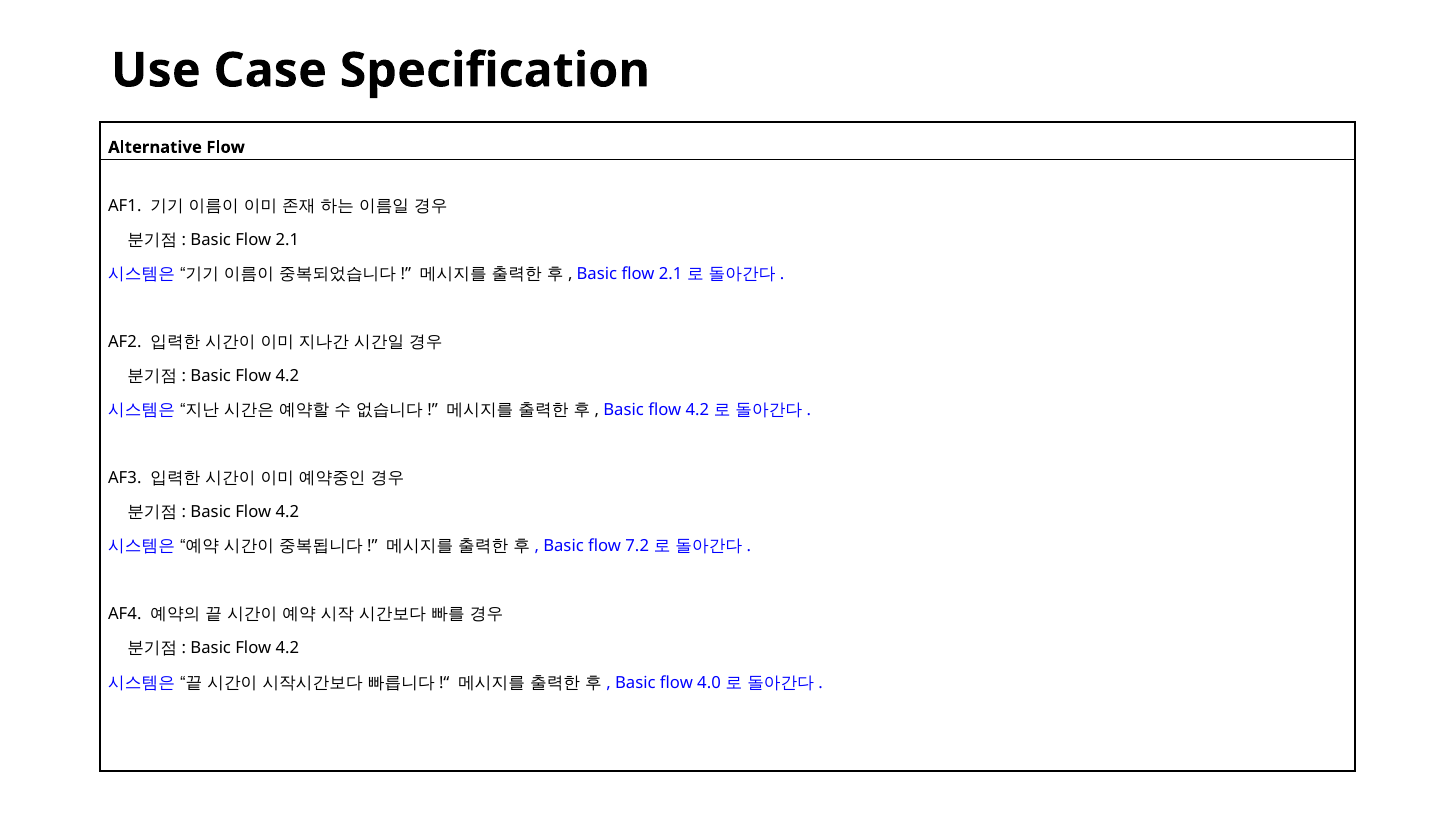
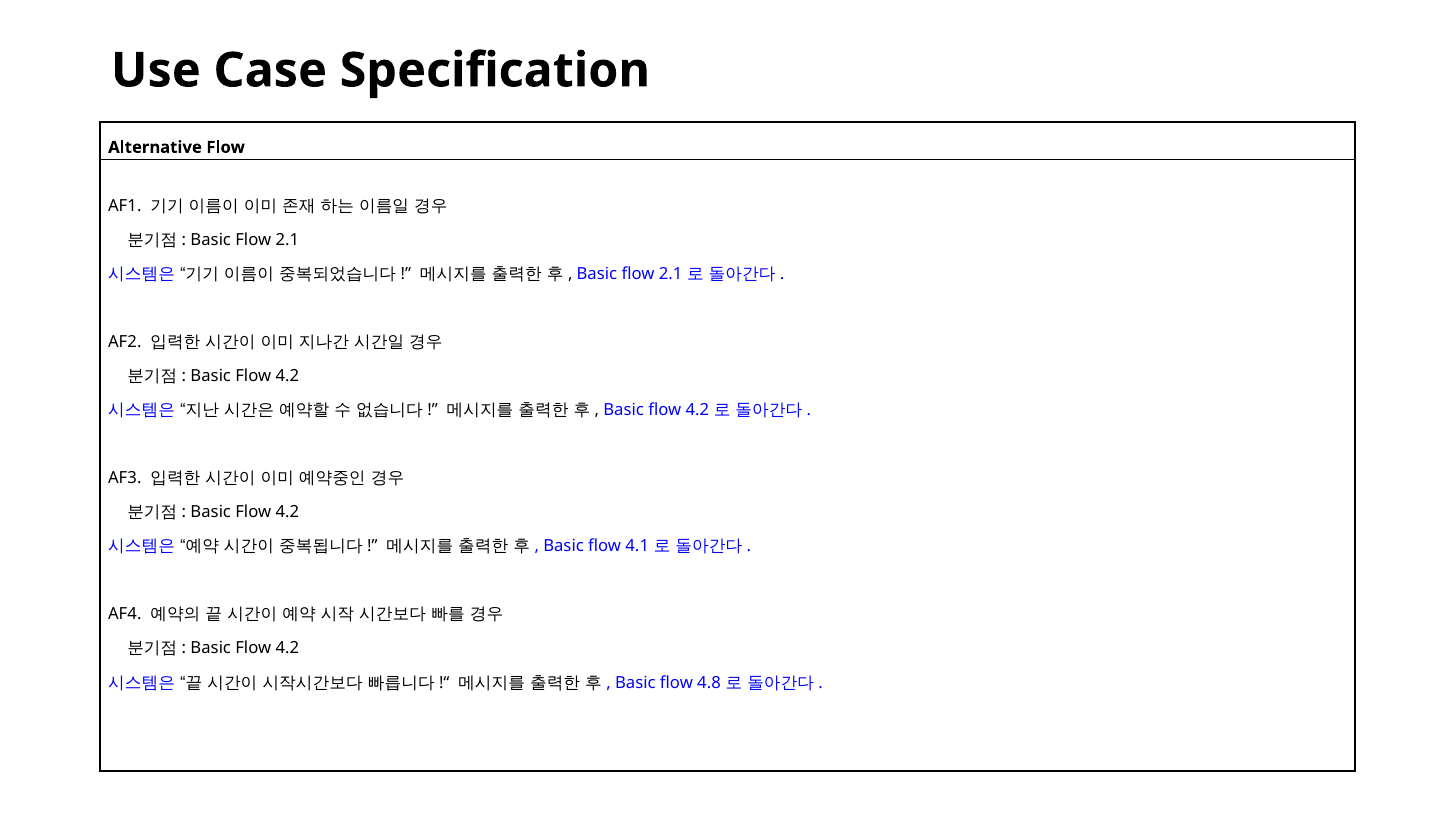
7.2: 7.2 -> 4.1 (637, 547)
4.0: 4.0 -> 4.8 (709, 683)
